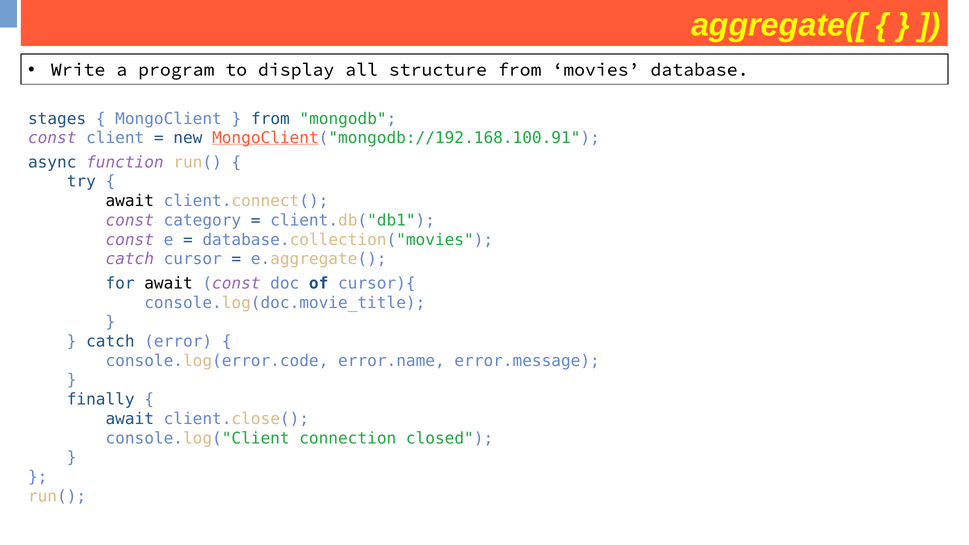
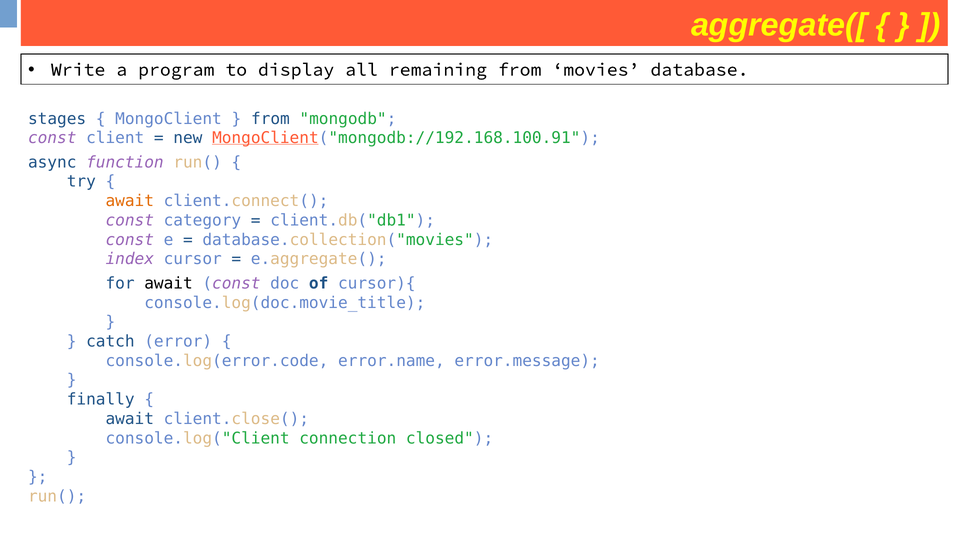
structure: structure -> remaining (438, 70)
await colour: black -> orange (130, 201)
catch: catch -> index (130, 259)
